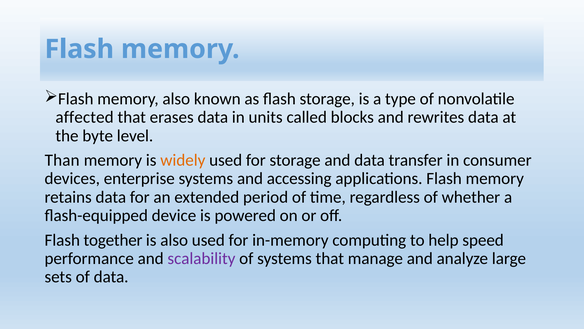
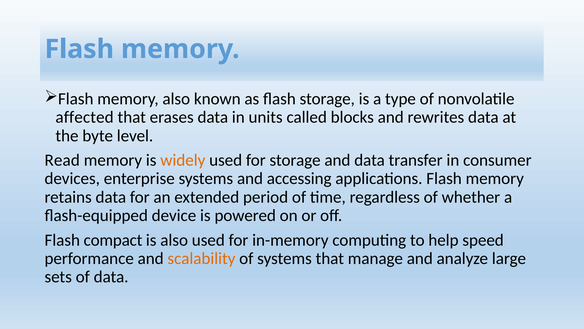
Than: Than -> Read (62, 160)
together: together -> compact (113, 240)
scalability colour: purple -> orange (201, 258)
